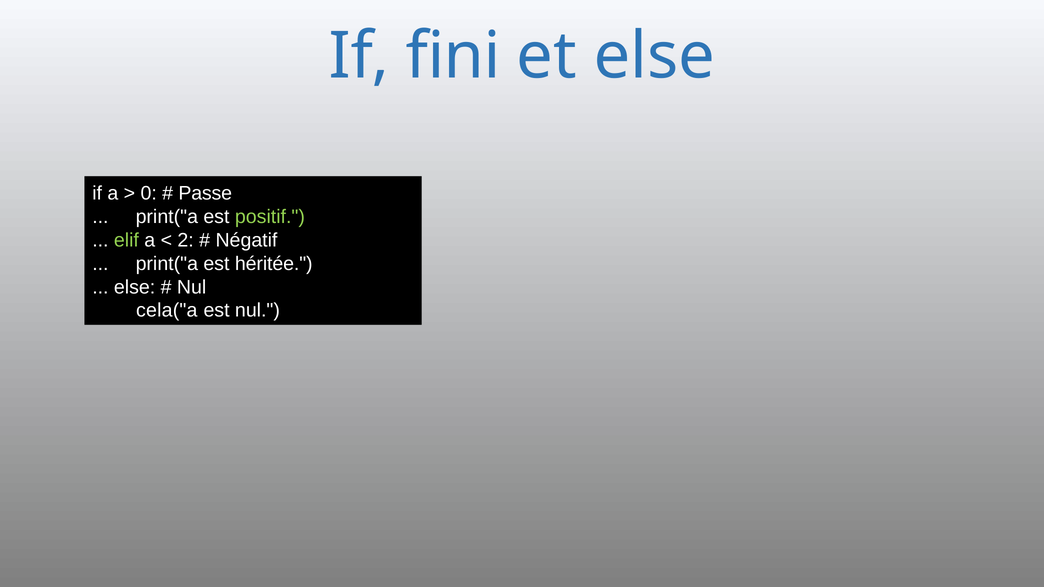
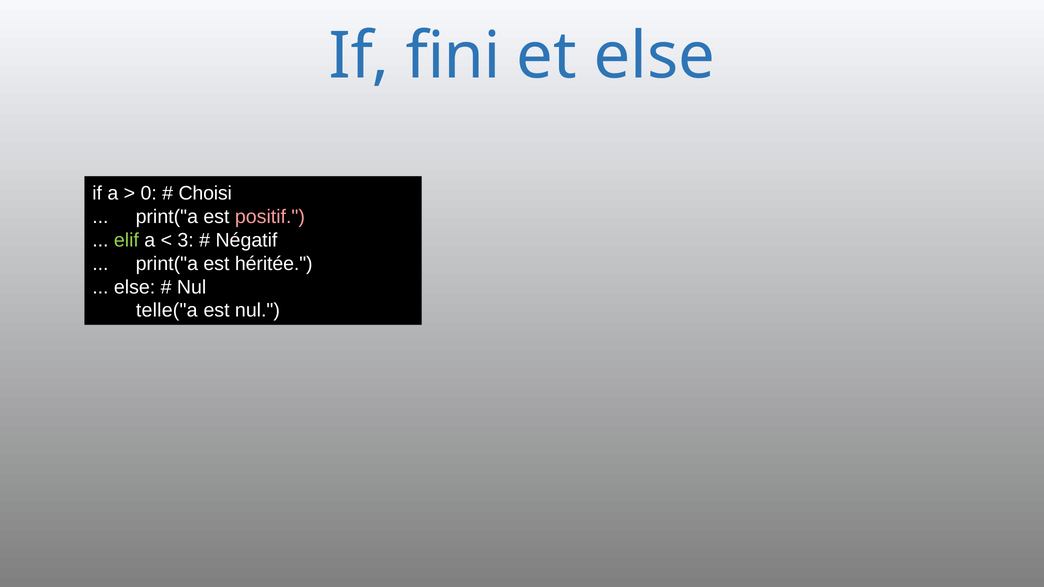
Passe: Passe -> Choisi (205, 193)
positif colour: light green -> pink (270, 217)
2: 2 -> 3 (186, 240)
cela("a: cela("a -> telle("a (167, 311)
